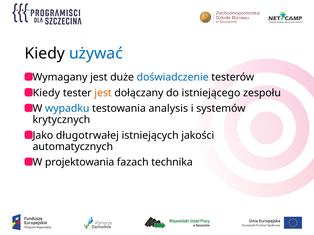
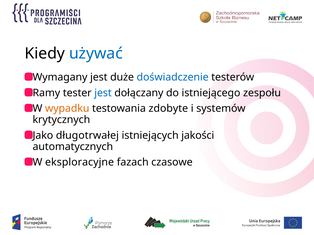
Kiedy: Kiedy -> Ramy (46, 93)
jest colour: orange -> blue (103, 93)
wypadku colour: blue -> orange (67, 109)
analysis: analysis -> zdobyte (168, 109)
projektowania: projektowania -> eksploracyjne (80, 163)
technika: technika -> czasowe (172, 163)
